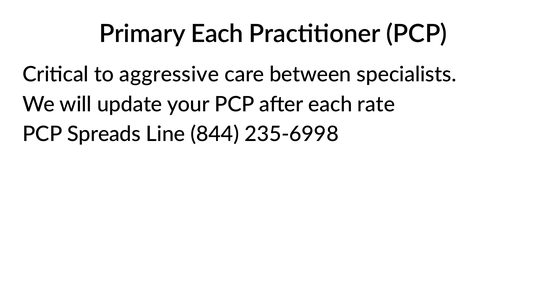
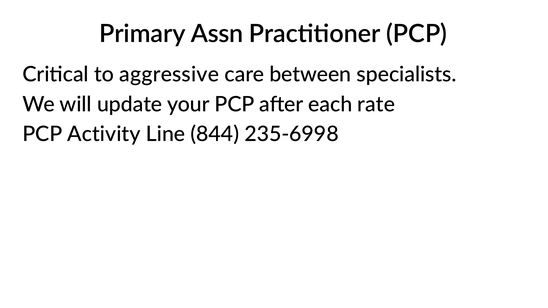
Primary Each: Each -> Assn (217, 34)
Spreads: Spreads -> Activity (104, 134)
